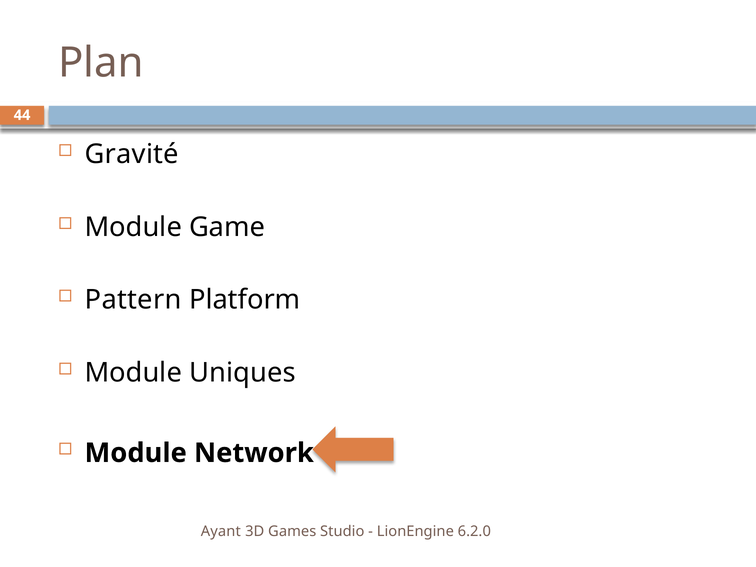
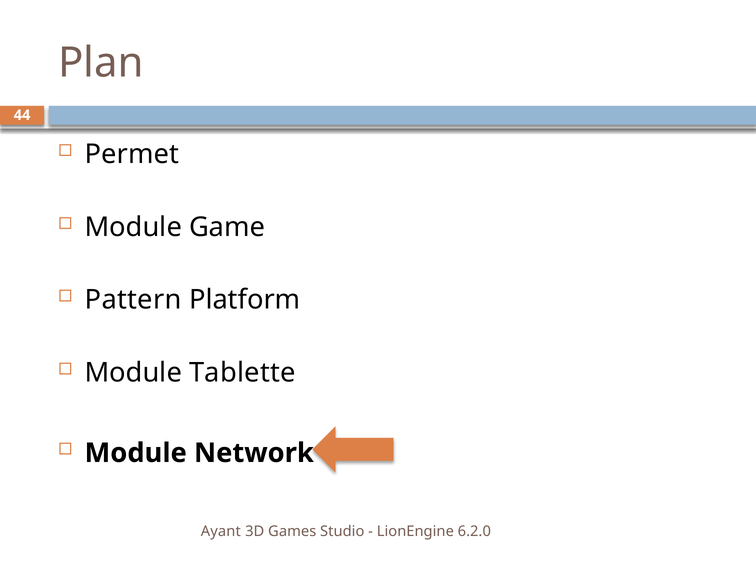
Gravité: Gravité -> Permet (132, 154)
Uniques: Uniques -> Tablette (242, 373)
